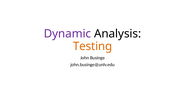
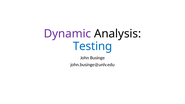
Testing colour: orange -> blue (93, 46)
